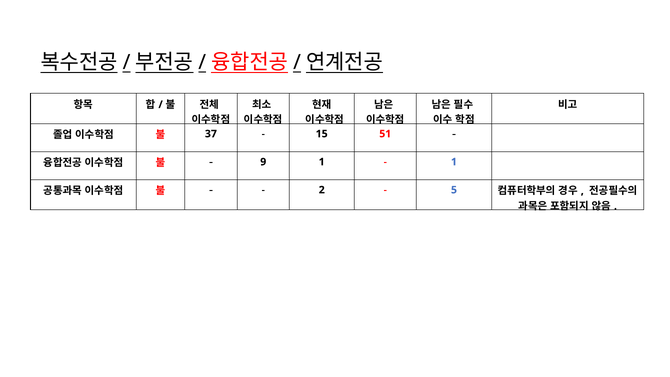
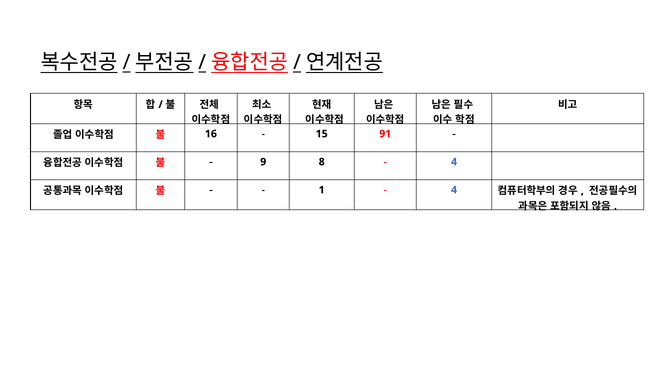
37: 37 -> 16 (211, 134)
51: 51 -> 91 (385, 134)
9 1: 1 -> 8 (322, 162)
1: 1 -> 4 (454, 162)
2: 2 -> 1 (322, 190)
5: 5 -> 4 (454, 190)
